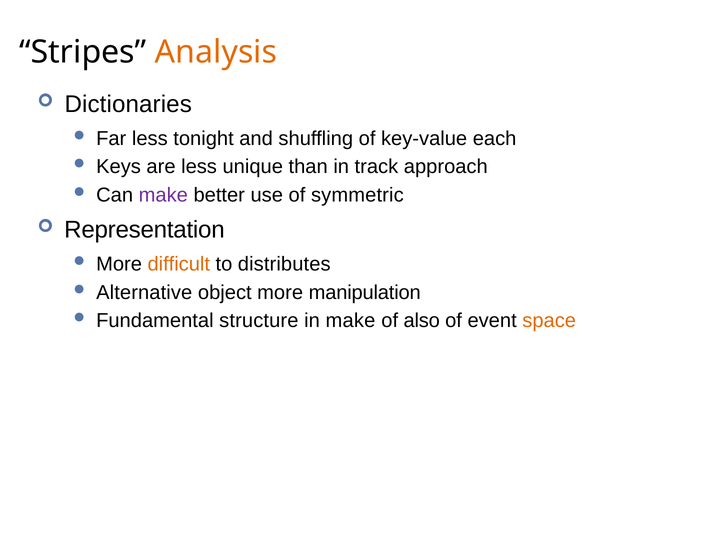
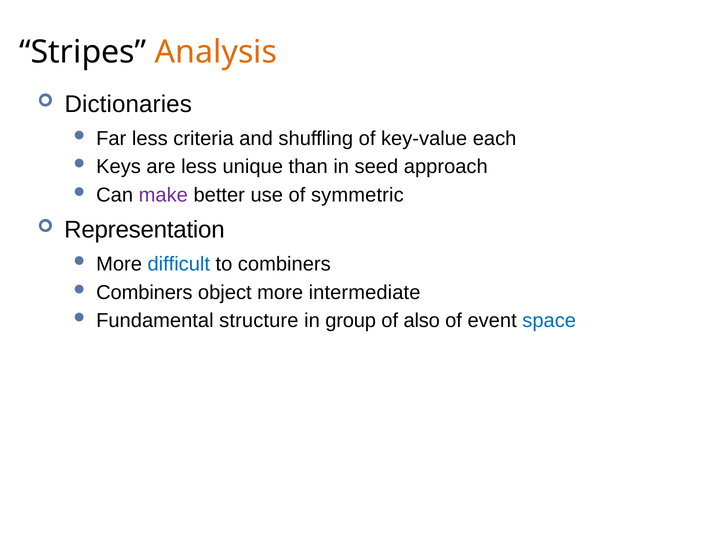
tonight: tonight -> criteria (204, 139)
track: track -> seed (376, 167)
difficult colour: orange -> blue (179, 264)
to distributes: distributes -> combiners (284, 264)
Alternative: Alternative -> Combiners (144, 292)
manipulation: manipulation -> intermediate (365, 292)
in make: make -> group (351, 321)
space colour: orange -> blue (549, 321)
